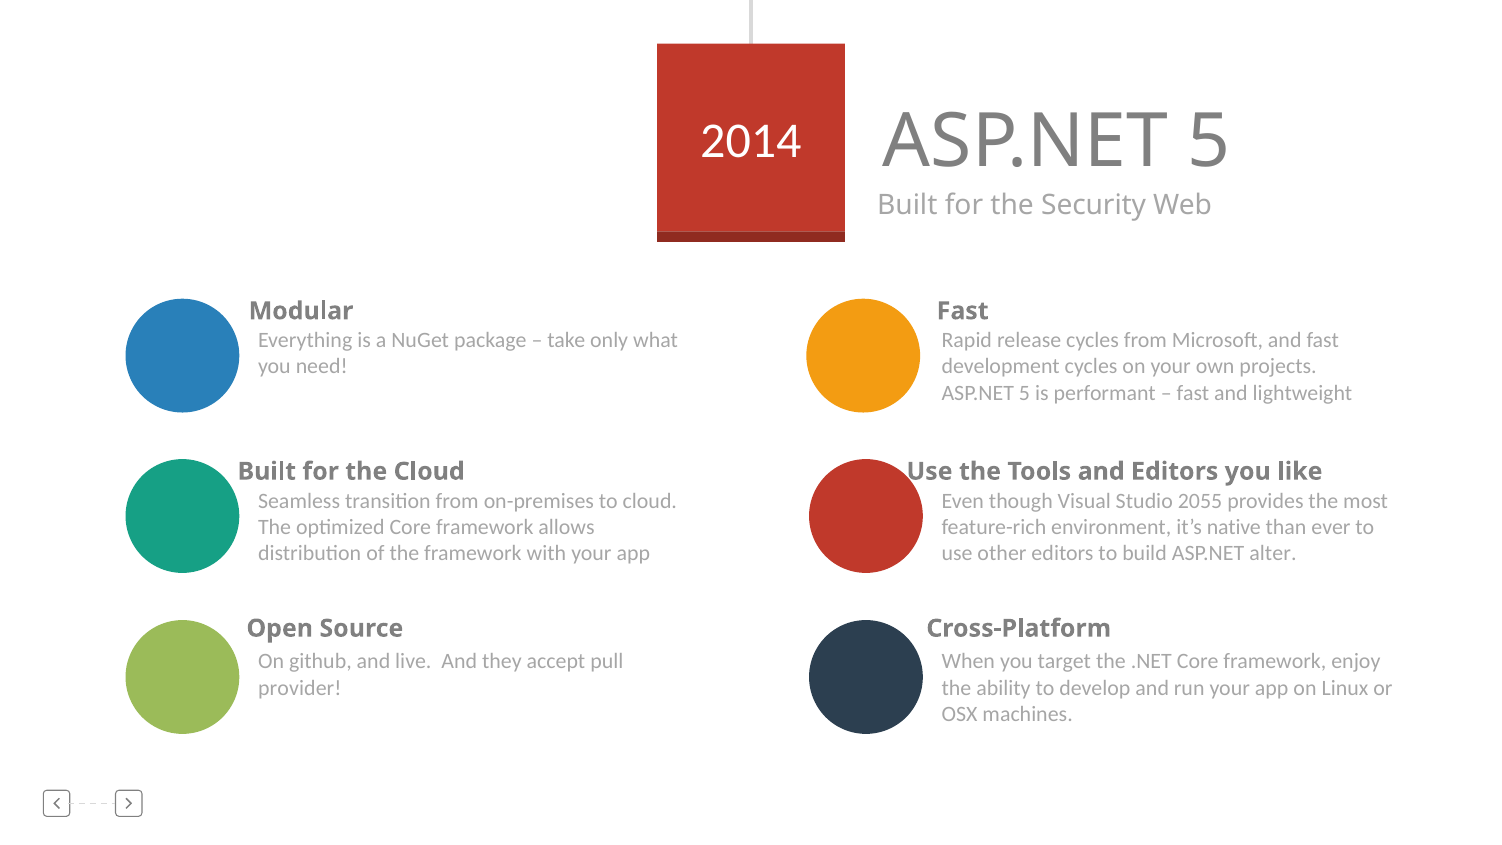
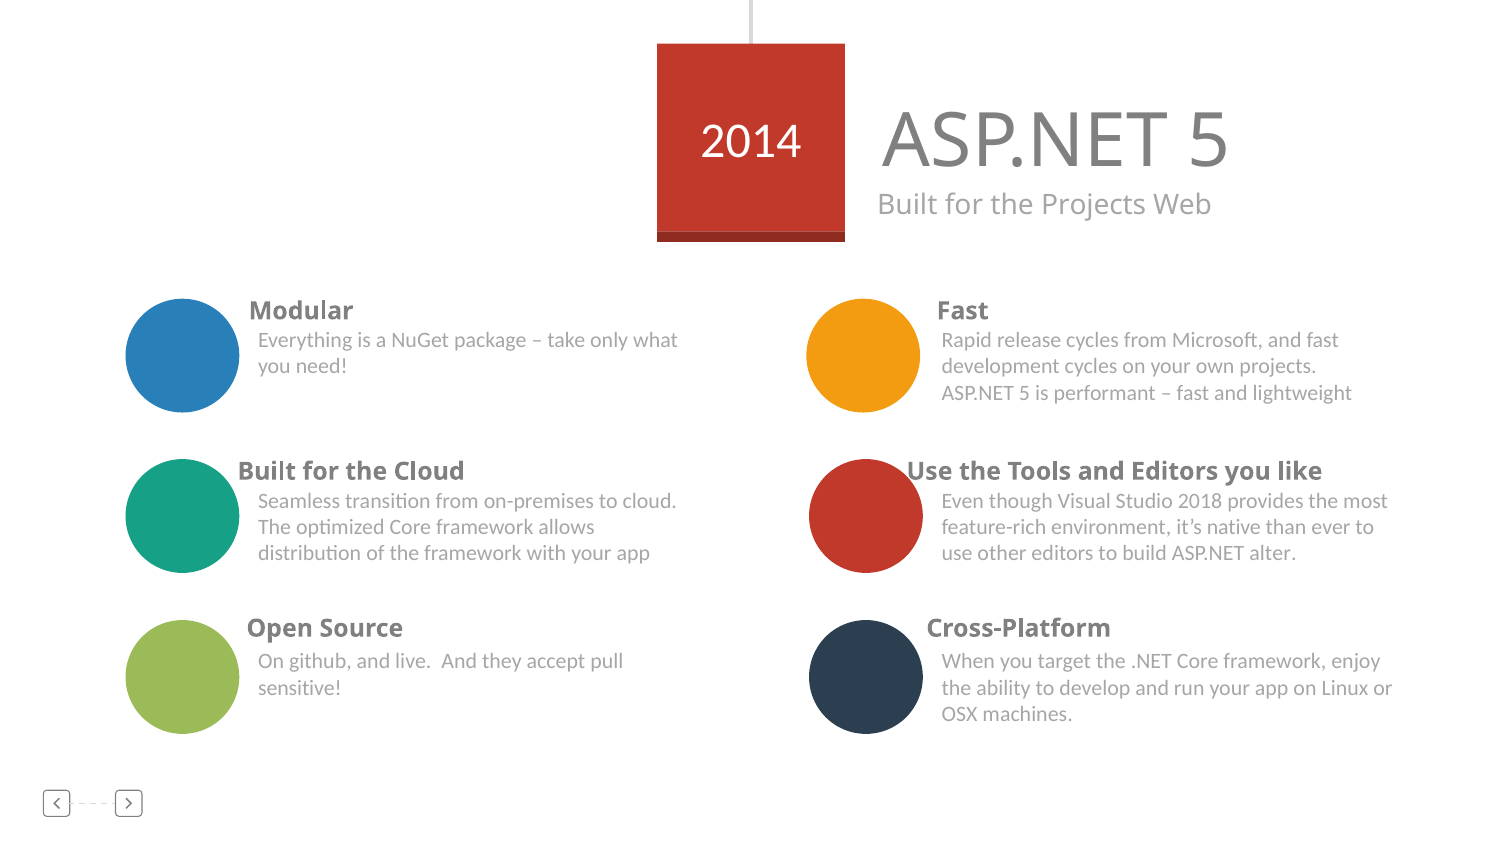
the Security: Security -> Projects (1094, 206)
2055: 2055 -> 2018 (1200, 501)
provider: provider -> sensitive (300, 688)
